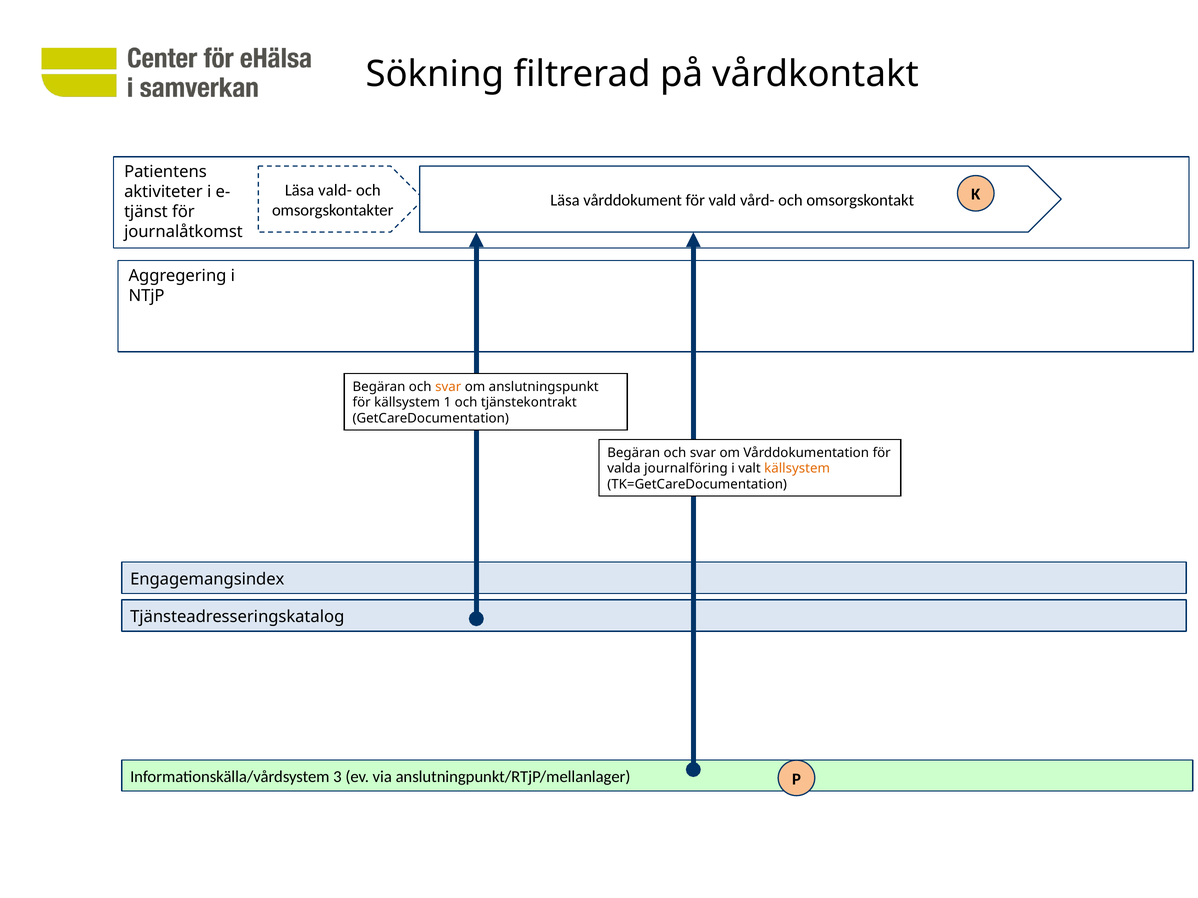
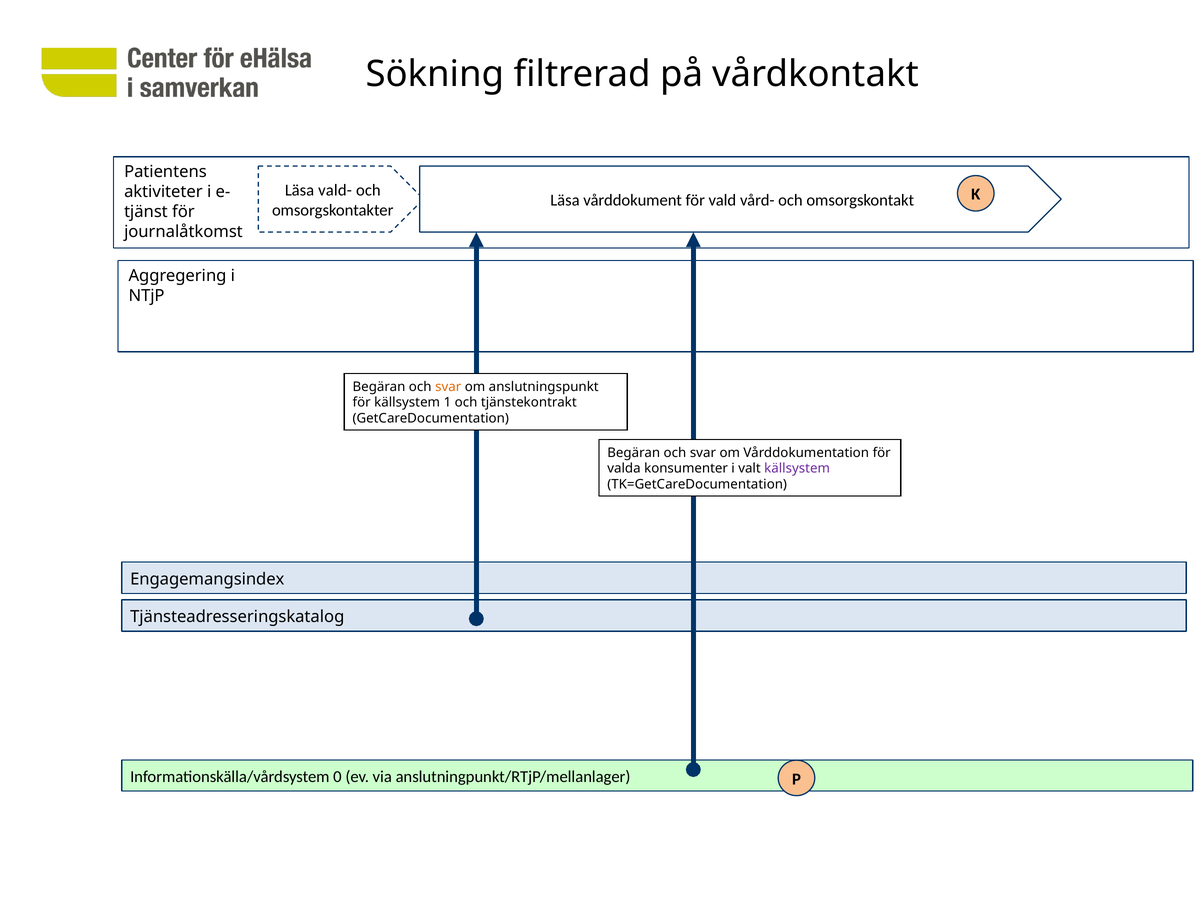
journalföring: journalföring -> konsumenter (686, 469)
källsystem colour: orange -> purple (797, 469)
3: 3 -> 0 (337, 777)
